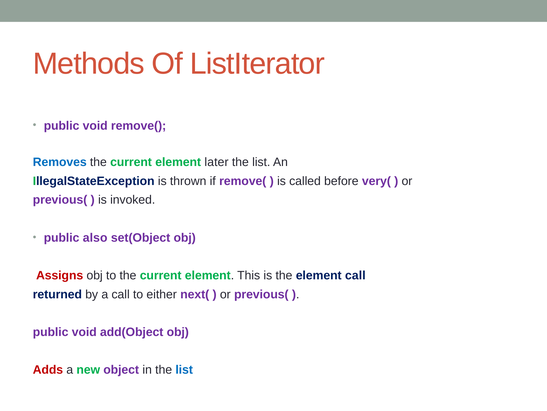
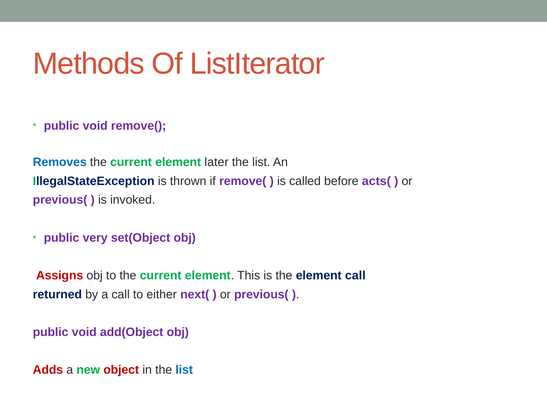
very(: very( -> acts( (376, 181)
also: also -> very (95, 237)
object colour: purple -> red (121, 369)
